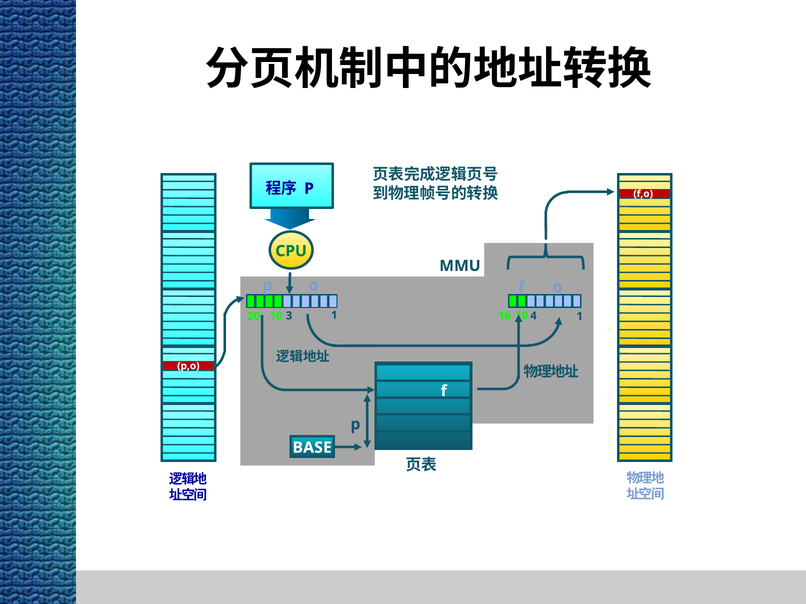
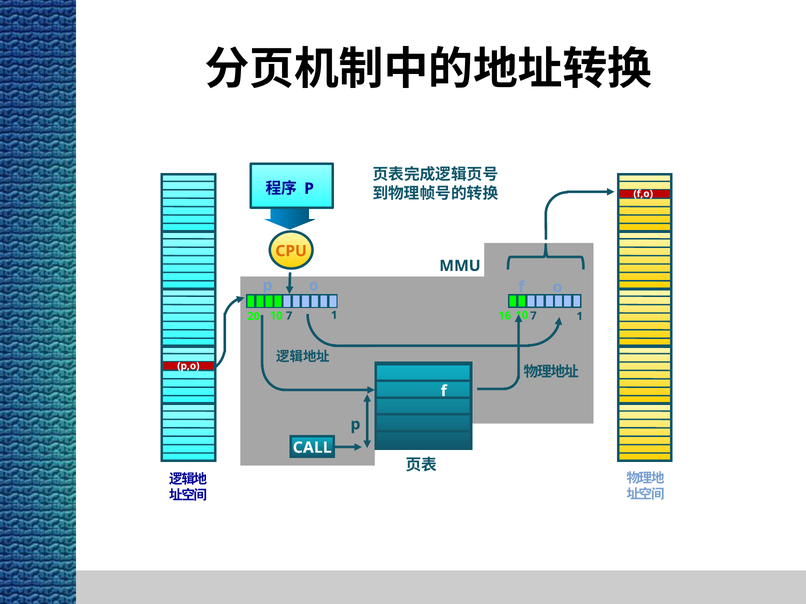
CPU colour: green -> orange (291, 251)
16 4: 4 -> 7 (533, 316)
20 3: 3 -> 7 (289, 316)
BASE: BASE -> CALL (312, 448)
